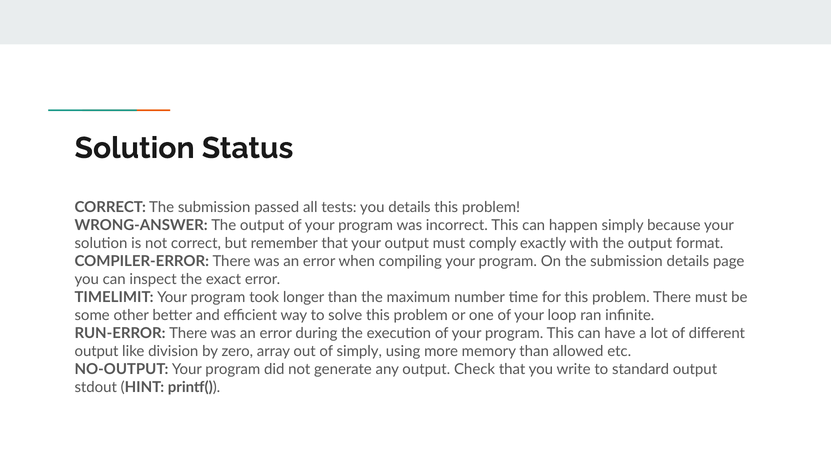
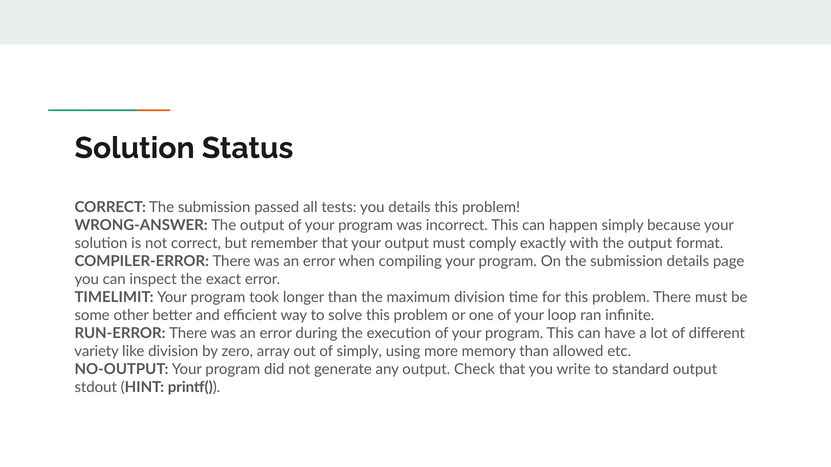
maximum number: number -> division (480, 297)
output: output -> variety (97, 352)
